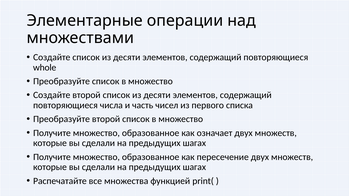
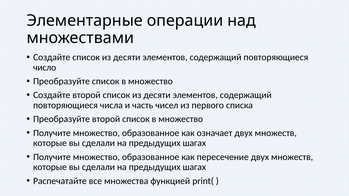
whole: whole -> число (45, 68)
